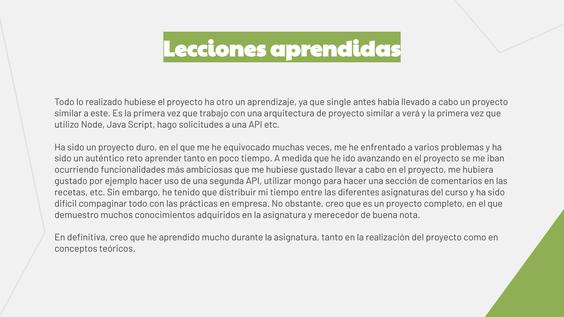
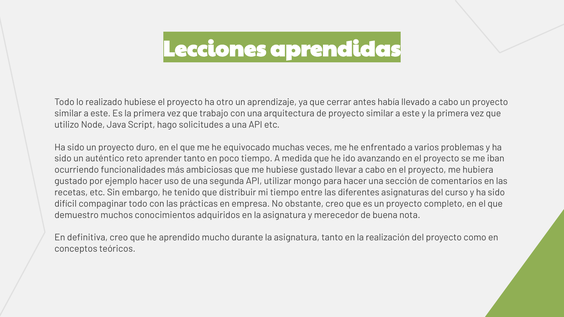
single: single -> cerrar (339, 102)
verá: verá -> este (411, 114)
